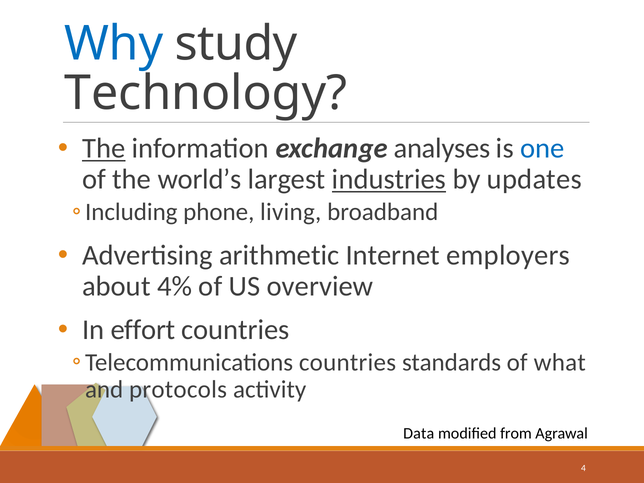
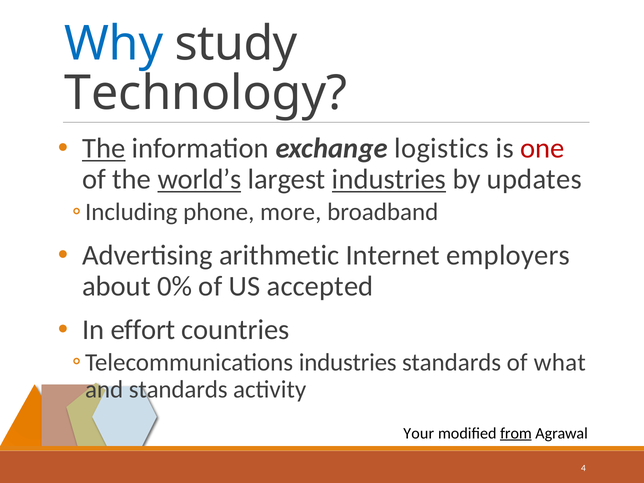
analyses: analyses -> logistics (442, 149)
one colour: blue -> red (542, 149)
world’s underline: none -> present (200, 179)
living: living -> more (291, 212)
4%: 4% -> 0% (175, 286)
overview: overview -> accepted (320, 286)
countries: countries -> industries (348, 362)
and protocols: protocols -> standards (178, 389)
Data: Data -> Your (419, 433)
from underline: none -> present (516, 433)
